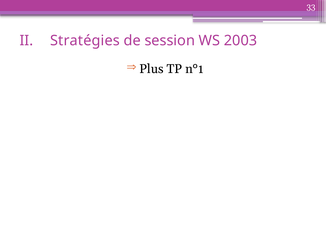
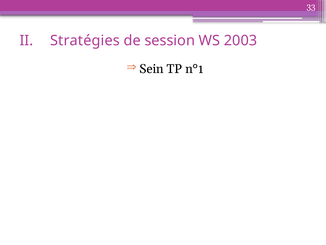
Plus: Plus -> Sein (152, 69)
